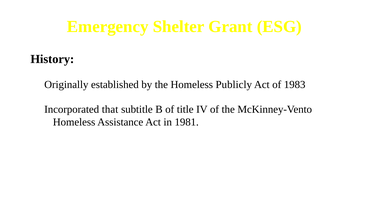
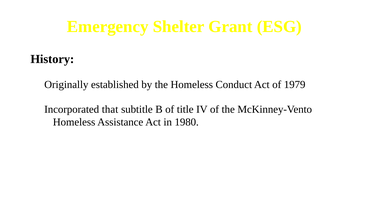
Publicly: Publicly -> Conduct (234, 85)
1983: 1983 -> 1979 (295, 85)
1981: 1981 -> 1980 (187, 122)
